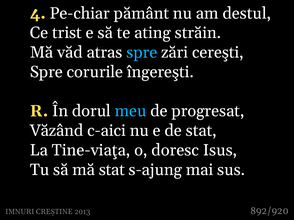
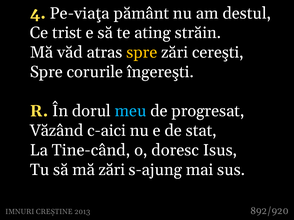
Pe-chiar: Pe-chiar -> Pe-viaţa (80, 13)
spre colour: light blue -> yellow (142, 52)
Tine-viaţa: Tine-viaţa -> Tine-când (91, 150)
mă stat: stat -> zări (112, 170)
